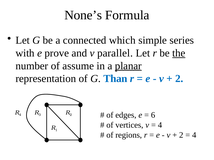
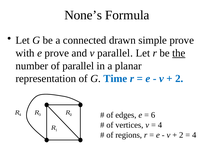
which: which -> drawn (122, 40)
simple series: series -> prove (182, 40)
of assume: assume -> parallel (78, 66)
planar underline: present -> none (128, 66)
Than: Than -> Time (115, 79)
